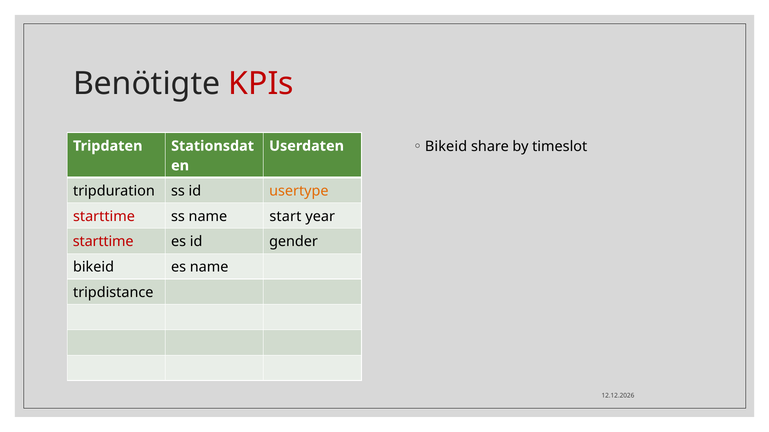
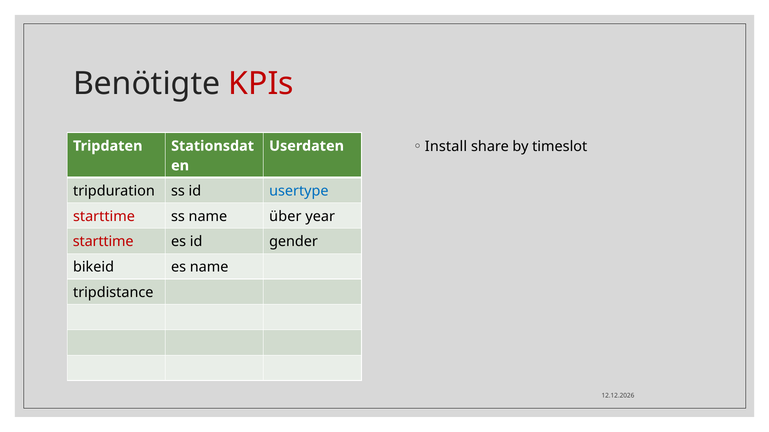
Bikeid: Bikeid -> Install (446, 147)
usertype colour: orange -> blue (299, 191)
start: start -> über (285, 217)
